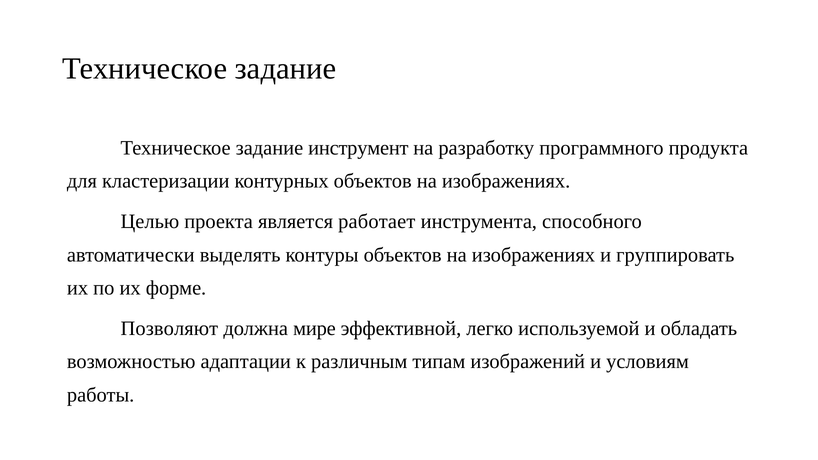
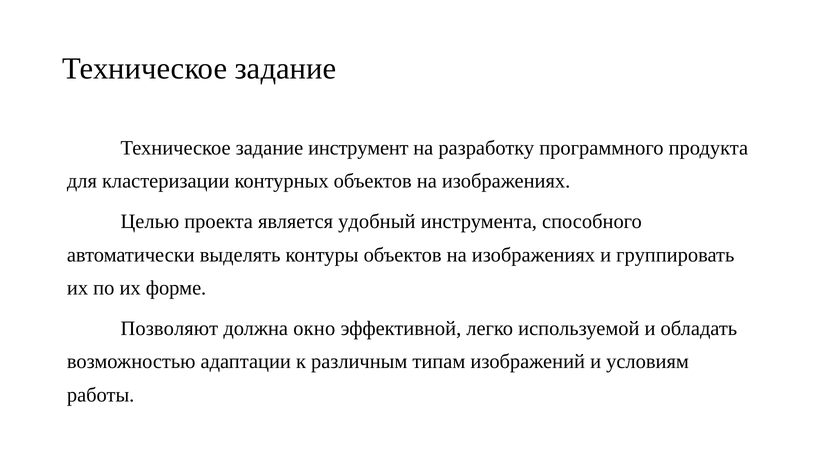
работает: работает -> удобный (377, 222)
мире: мире -> окно (314, 329)
